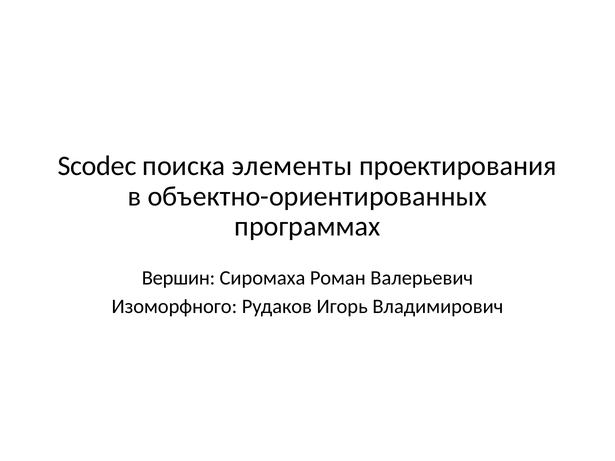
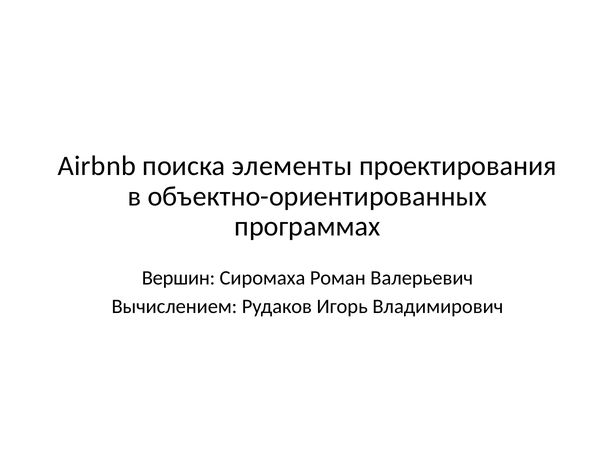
Scodec: Scodec -> Airbnb (97, 166)
Изоморфного: Изоморфного -> Вычислением (174, 307)
